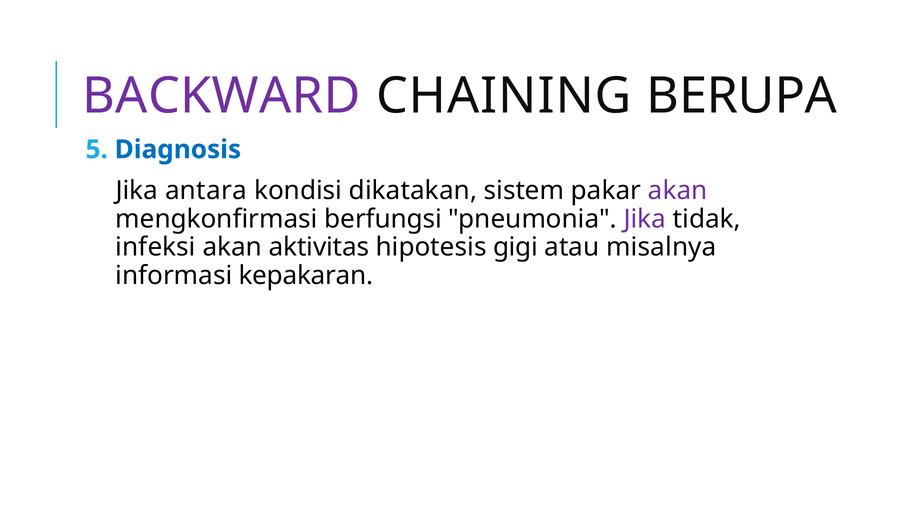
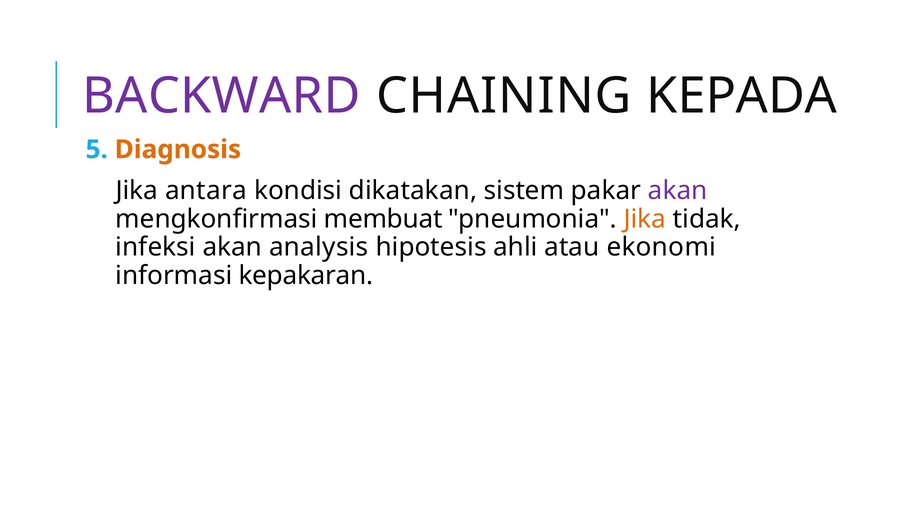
BERUPA: BERUPA -> KEPADA (742, 96)
Diagnosis colour: blue -> orange (178, 150)
berfungsi: berfungsi -> membuat (383, 219)
Jika colour: purple -> orange (645, 219)
aktivitas: aktivitas -> analysis (319, 247)
gigi: gigi -> ahli (515, 247)
misalnya: misalnya -> ekonomi (661, 247)
